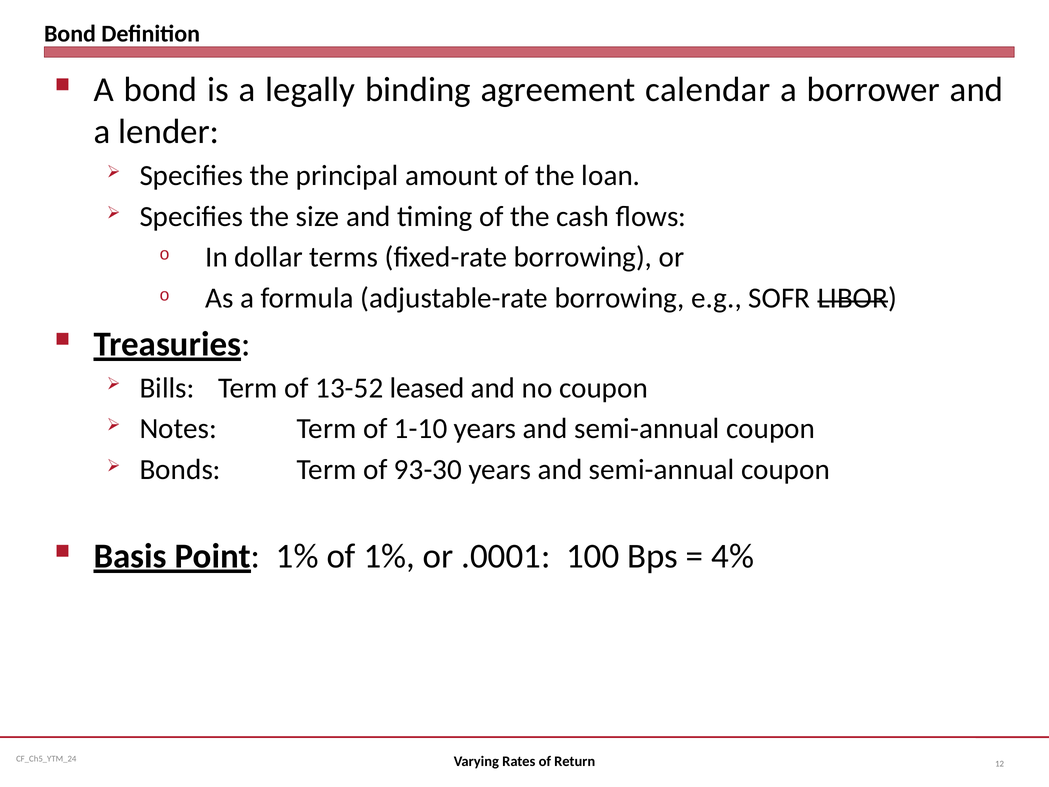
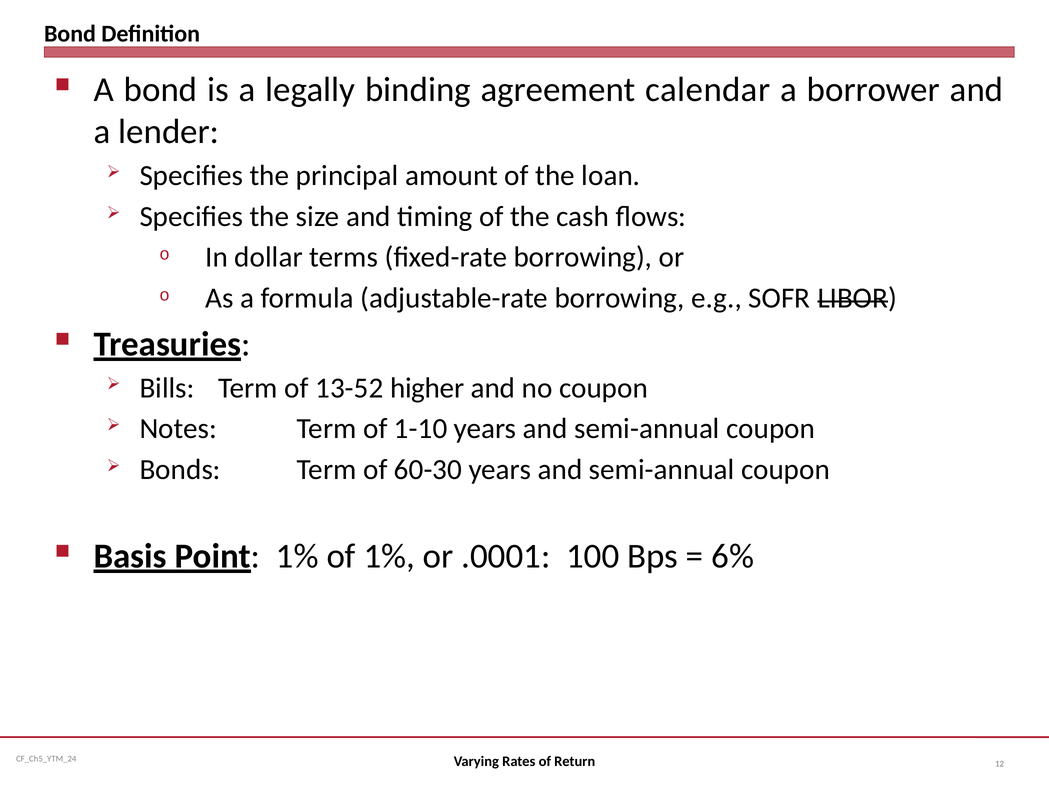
leased: leased -> higher (427, 388)
93-30: 93-30 -> 60-30 (428, 469)
4%: 4% -> 6% (733, 556)
